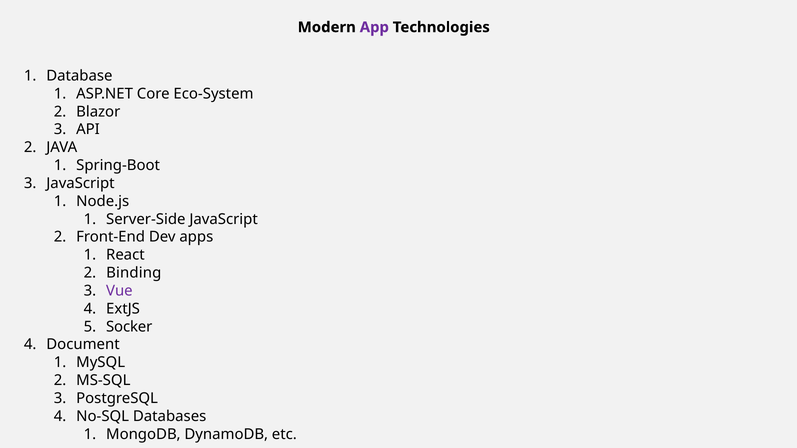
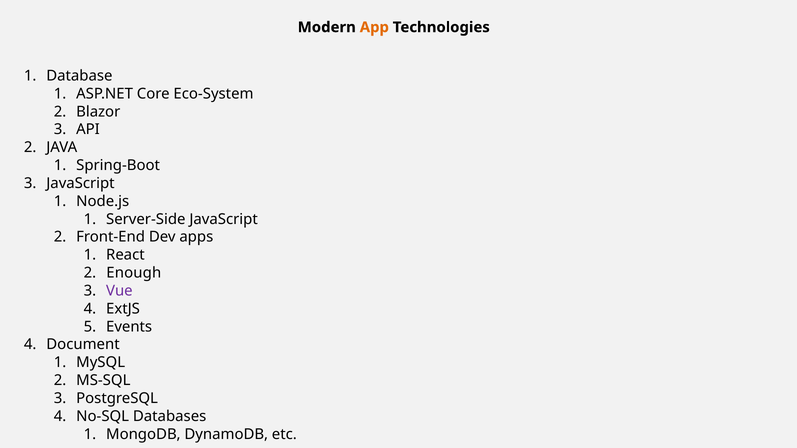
App colour: purple -> orange (374, 27)
Binding: Binding -> Enough (134, 273)
Socker: Socker -> Events (129, 327)
